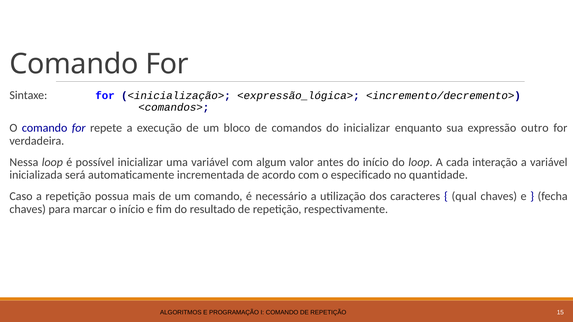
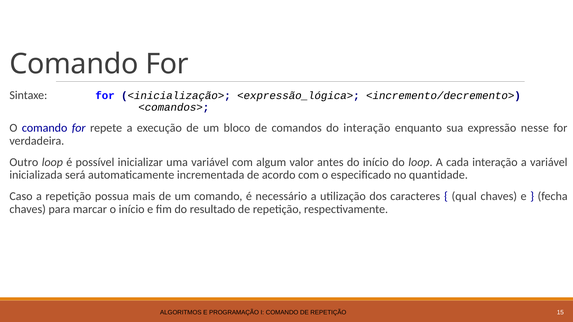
do inicializar: inicializar -> interação (367, 128)
outro: outro -> nesse (535, 128)
Nessa: Nessa -> Outro (24, 162)
